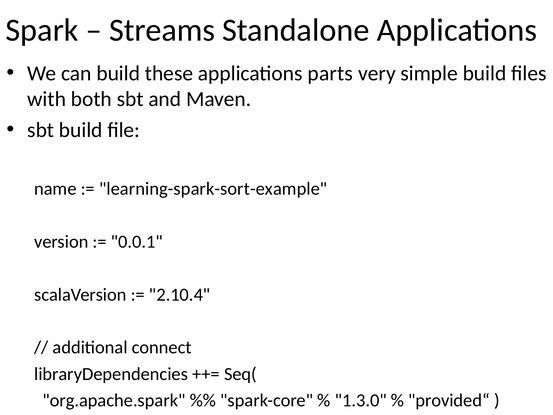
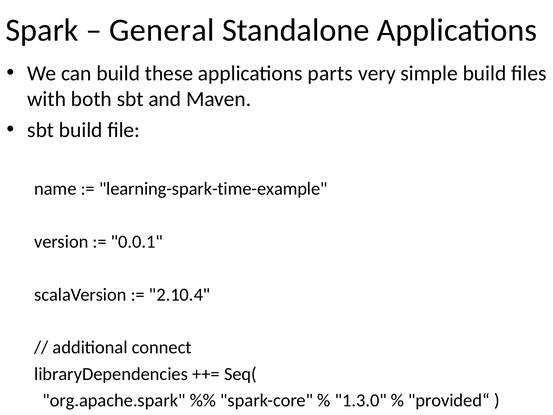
Streams: Streams -> General (162, 30)
learning-spark-sort-example: learning-spark-sort-example -> learning-spark-time-example (213, 189)
